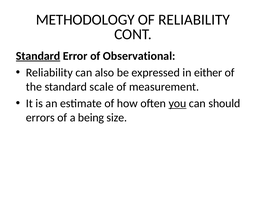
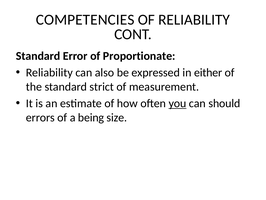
METHODOLOGY: METHODOLOGY -> COMPETENCIES (85, 20)
Standard underline: present -> none (38, 56)
Observational: Observational -> Proportionate (139, 56)
scale: scale -> strict (102, 87)
